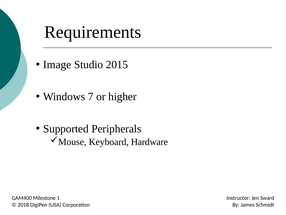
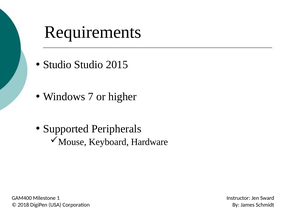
Image: Image -> Studio (57, 64)
